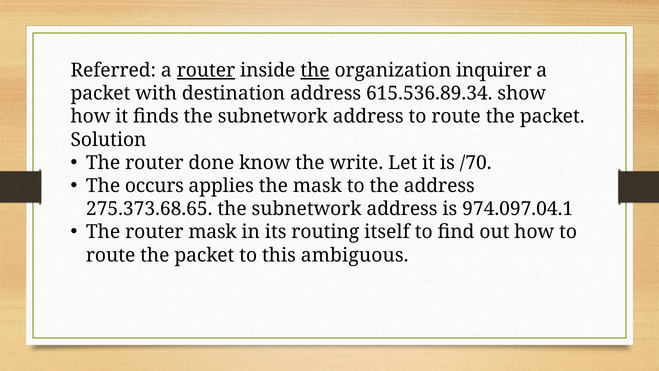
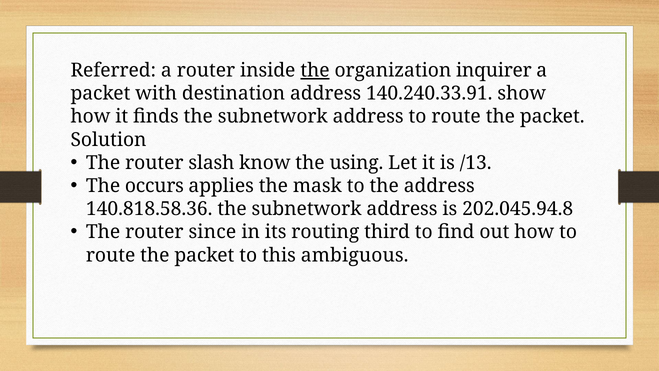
router underline: present -> none (206, 70)
615.536.89.34: 615.536.89.34 -> 140.240.33.91 (429, 93)
done: done -> slash (211, 163)
write: write -> using (356, 163)
/70: /70 -> /13 (476, 163)
275.373.68.65: 275.373.68.65 -> 140.818.58.36 (149, 209)
974.097.04.1: 974.097.04.1 -> 202.045.94.8 (518, 209)
router mask: mask -> since (212, 232)
itself: itself -> third (387, 232)
